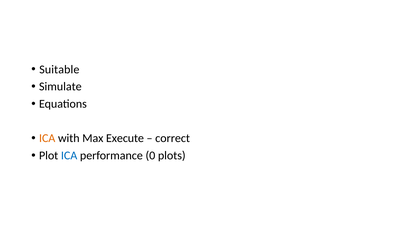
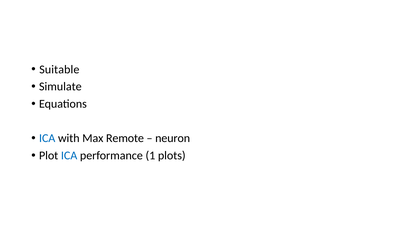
ICA colour: orange -> blue (47, 138)
Execute: Execute -> Remote (125, 138)
correct: correct -> neuron (173, 138)
0: 0 -> 1 (150, 156)
